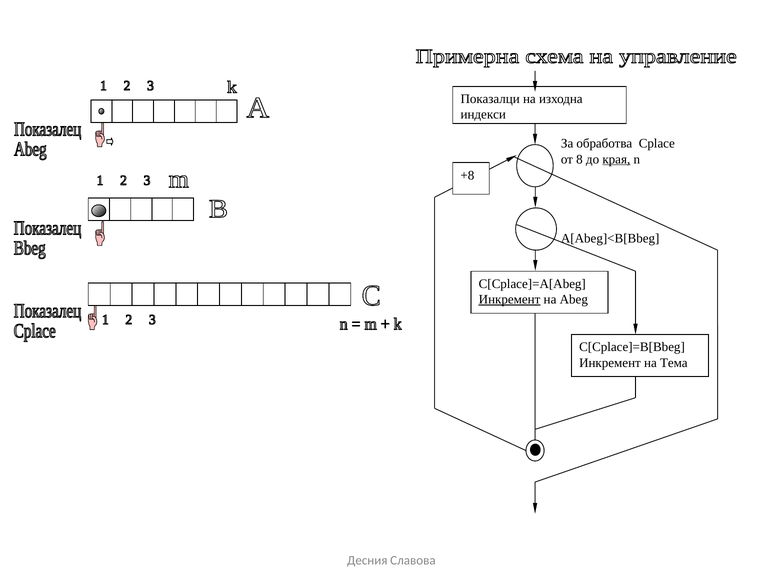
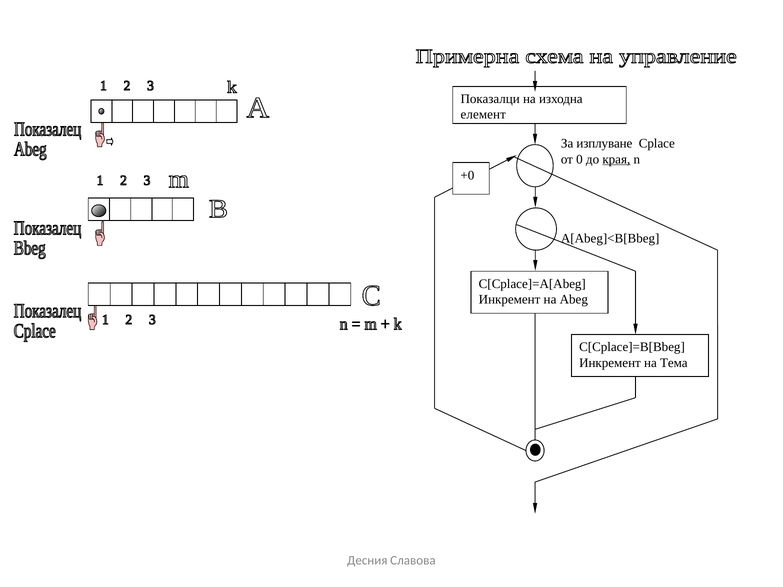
индекси: индекси -> елемент (483, 115)
обработва: обработва -> изплуване (604, 144)
8: 8 -> 0 (579, 159)
+8: +8 -> +0 (467, 175)
Инкремент underline: present -> none (510, 300)
